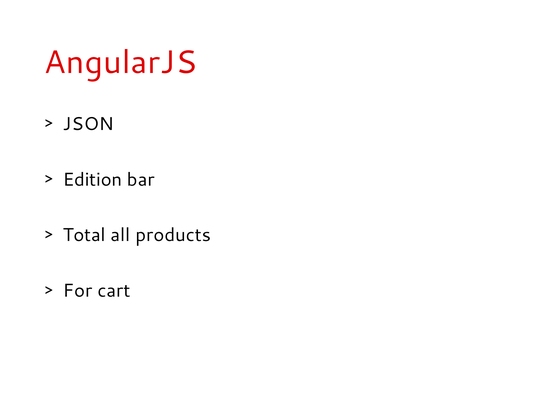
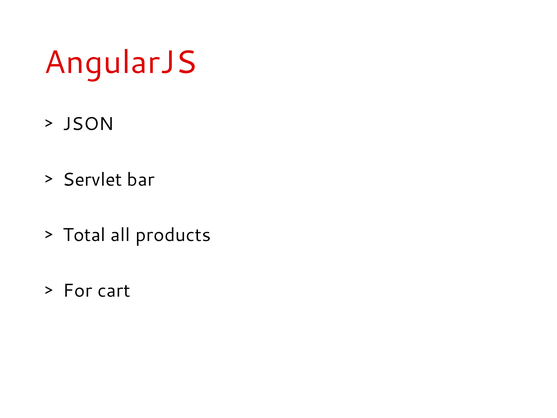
Edition: Edition -> Servlet (92, 179)
